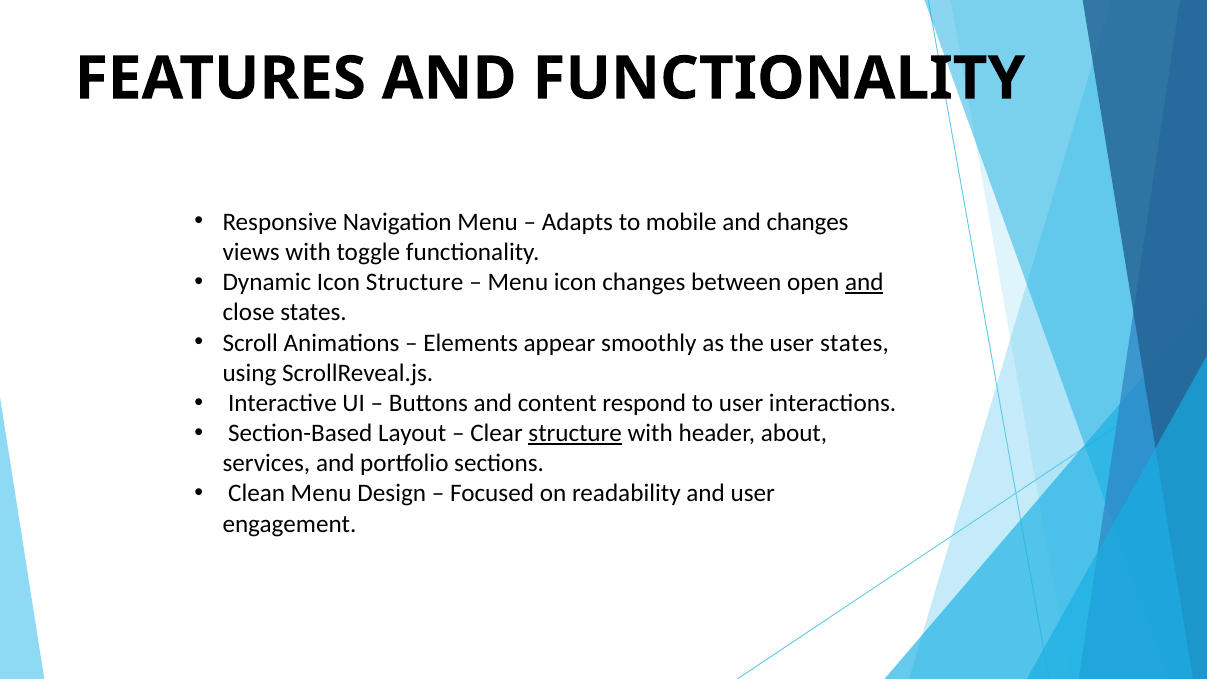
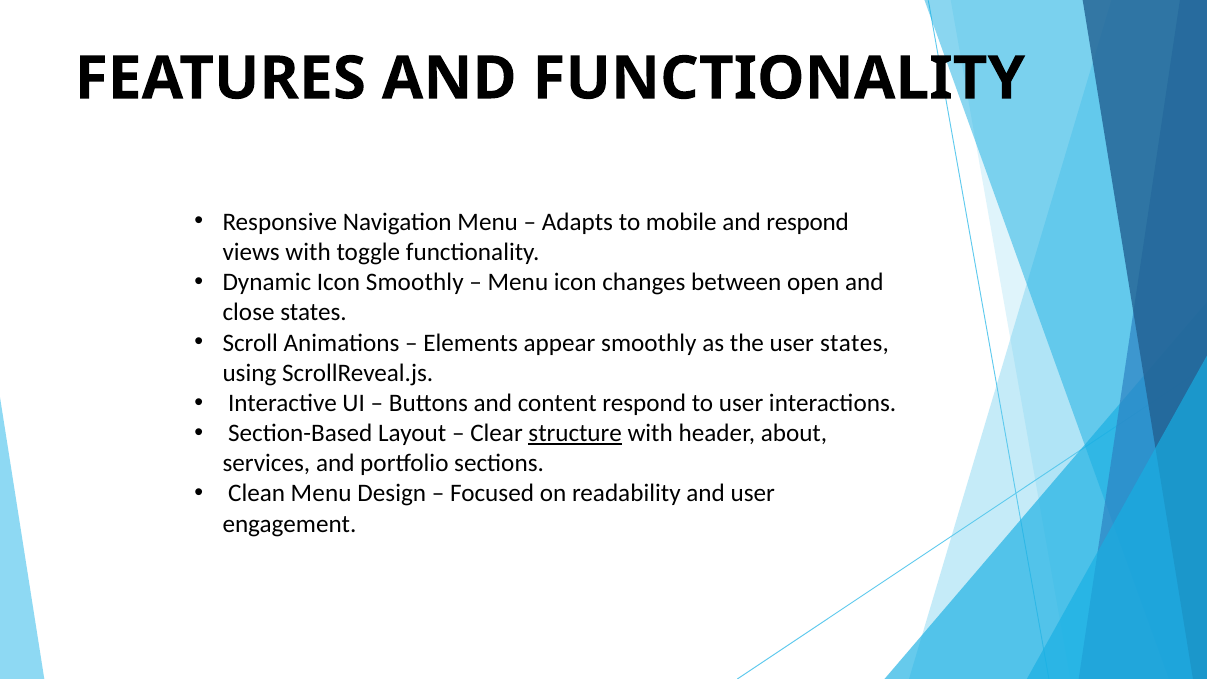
and changes: changes -> respond (808, 222)
Icon Structure: Structure -> Smoothly (415, 282)
and underline: present -> none (864, 282)
